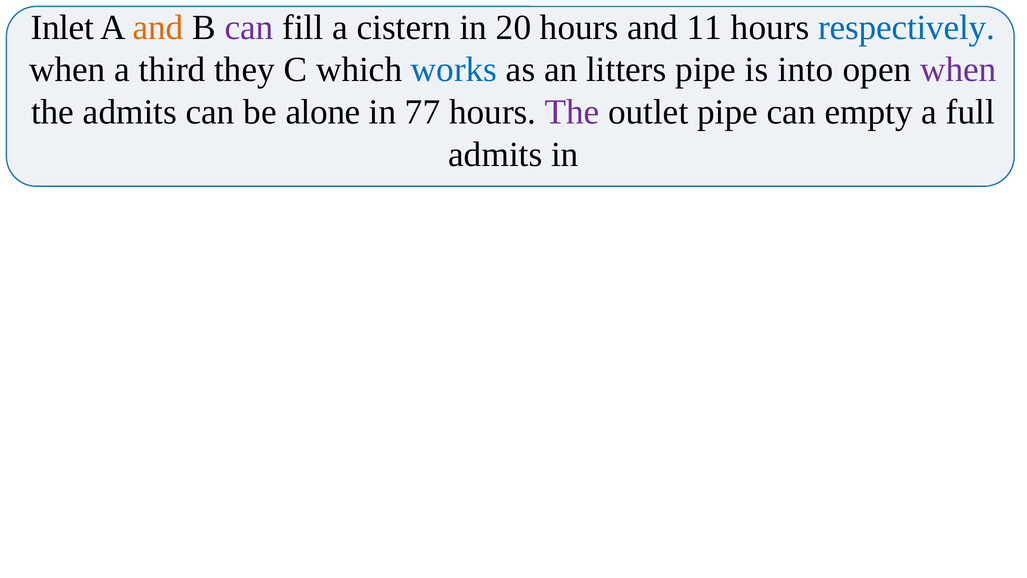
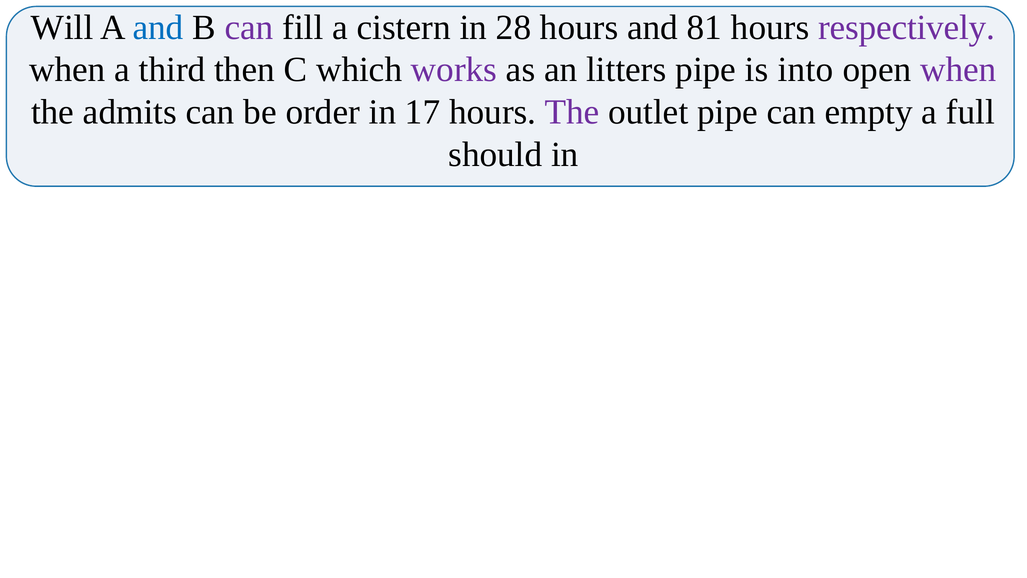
Inlet: Inlet -> Will (62, 27)
and colour: orange -> blue (158, 27)
20: 20 -> 28 (513, 27)
11: 11 -> 81 (704, 27)
respectively colour: blue -> purple (907, 27)
they: they -> then (245, 70)
works colour: blue -> purple (454, 70)
alone: alone -> order (323, 112)
77: 77 -> 17 (423, 112)
admits: admits -> should (495, 154)
